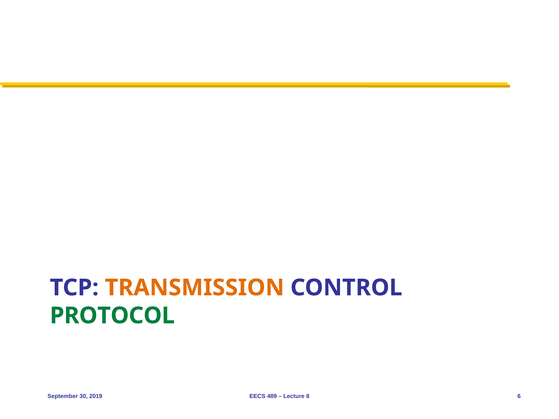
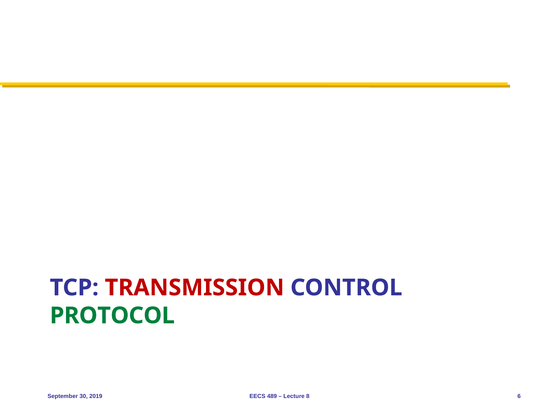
TRANSMISSION colour: orange -> red (195, 288)
